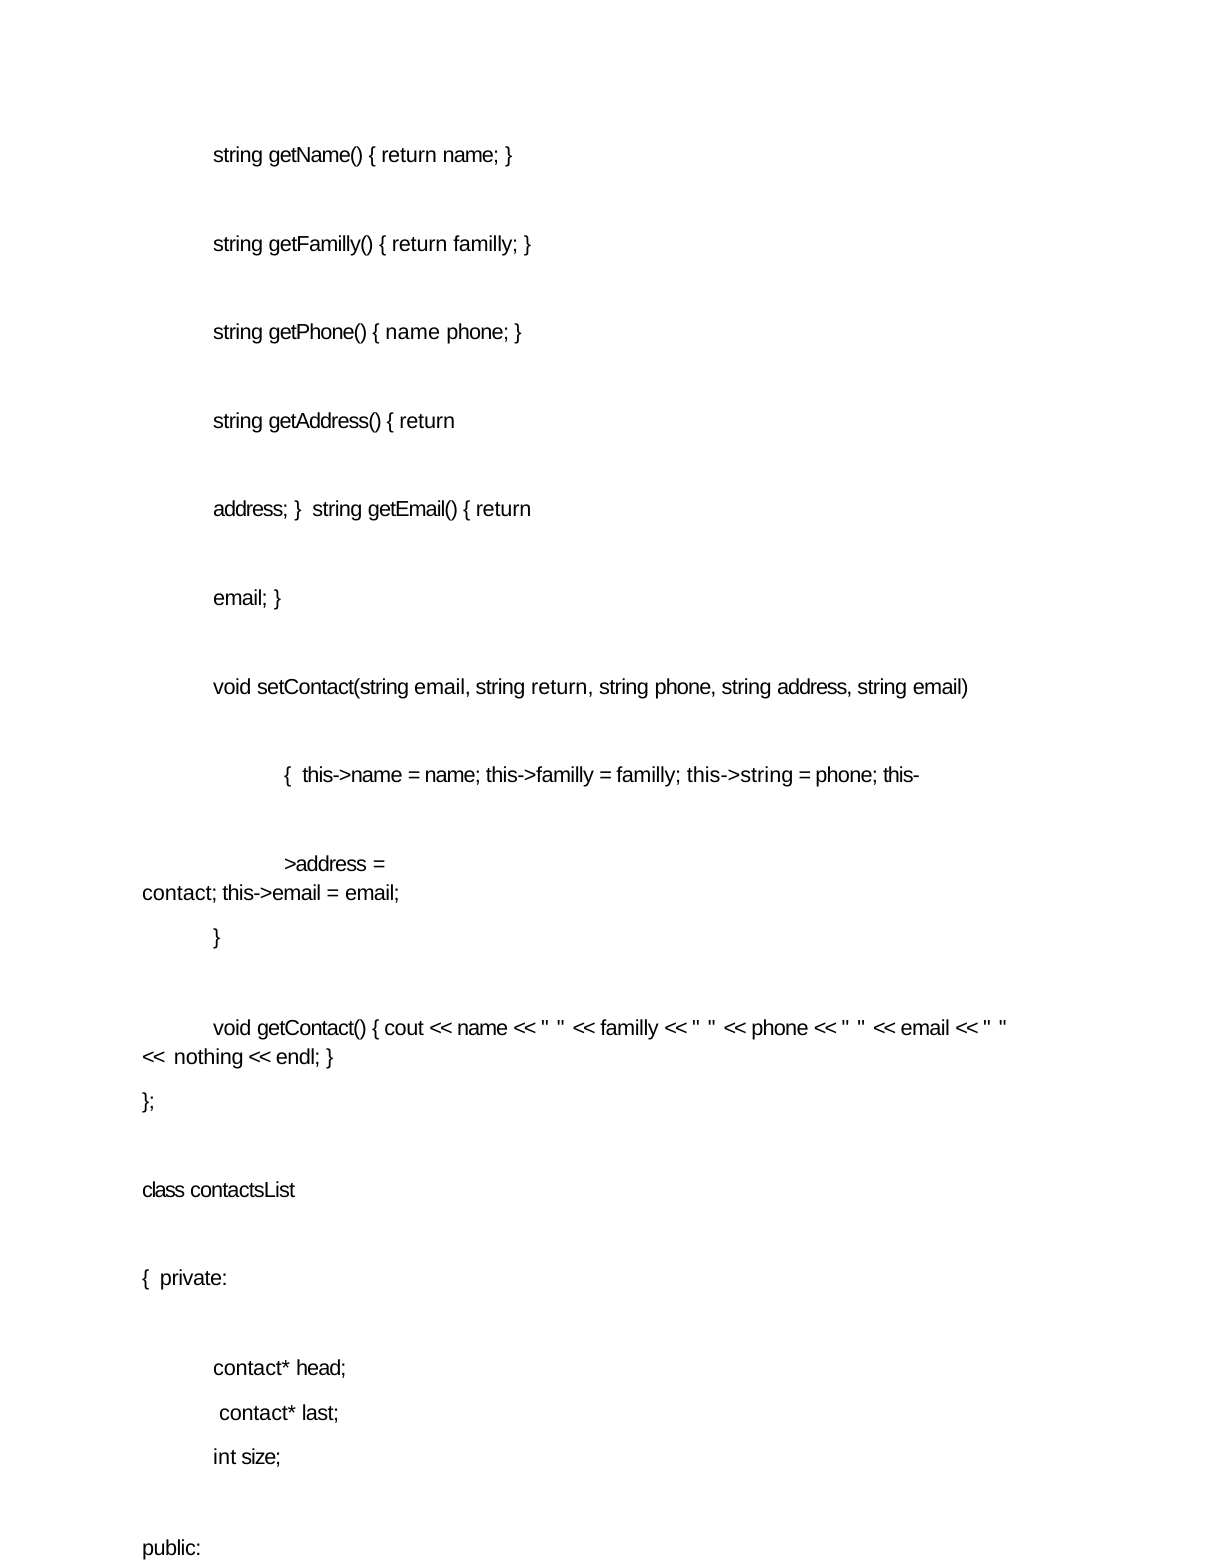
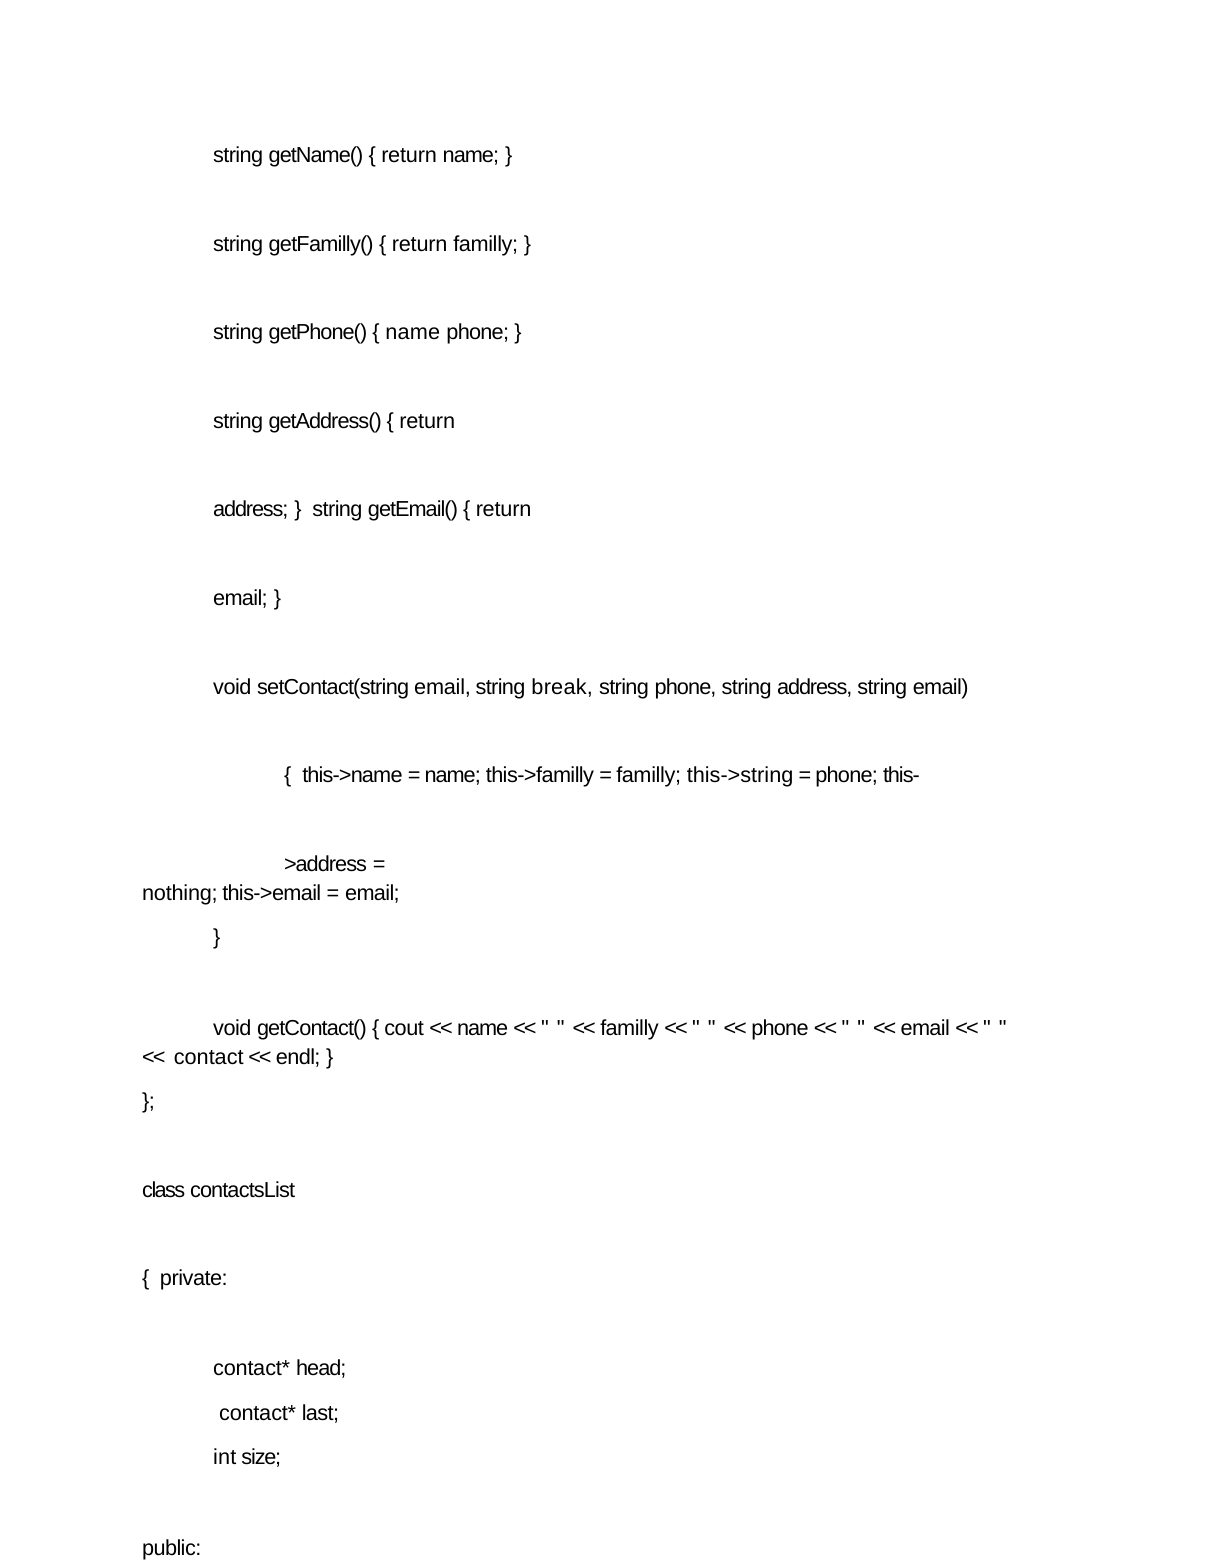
string return: return -> break (562, 687)
contact: contact -> nothing (180, 893)
nothing: nothing -> contact (209, 1057)
